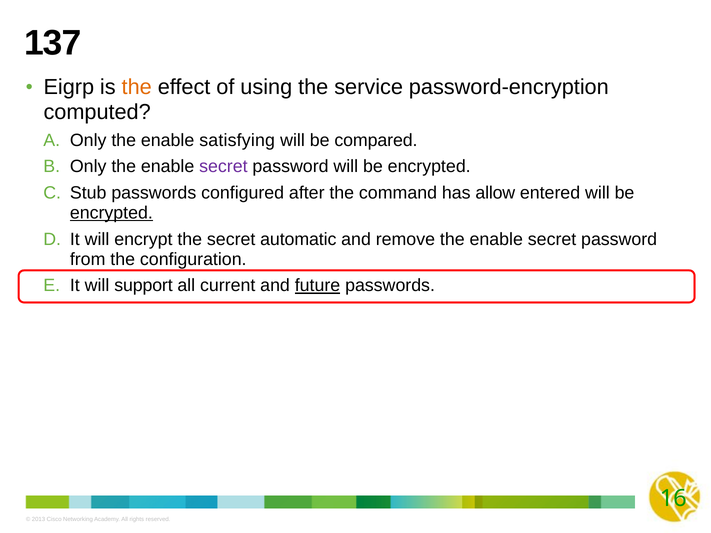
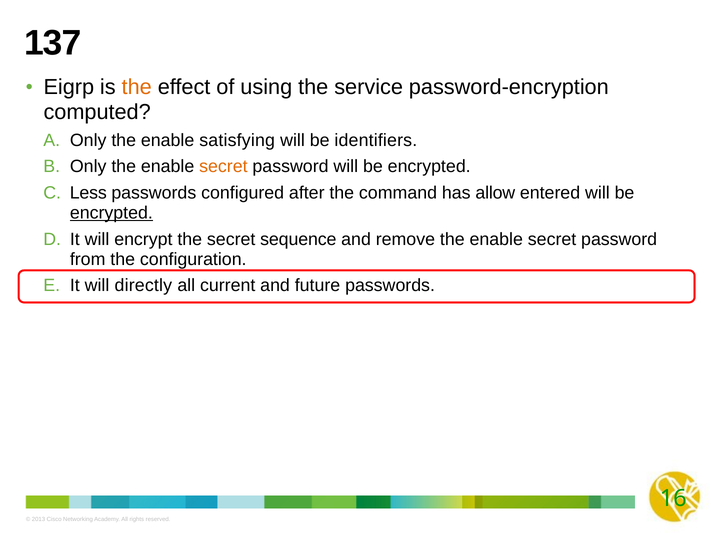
compared: compared -> identifiers (376, 140)
secret colour: purple -> orange (223, 167)
Stub: Stub -> Less (88, 193)
automatic: automatic -> sequence (298, 239)
support: support -> directly (143, 286)
future underline: present -> none (317, 286)
